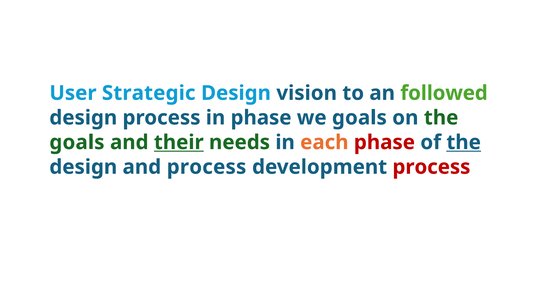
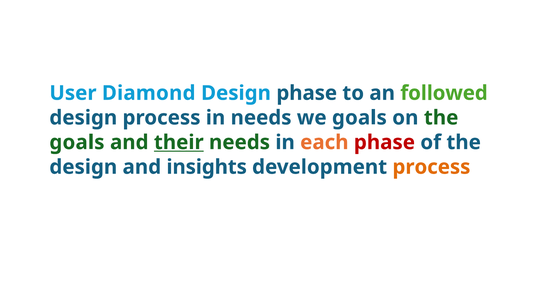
Strategic: Strategic -> Diamond (149, 93)
Design vision: vision -> phase (307, 93)
in phase: phase -> needs (261, 118)
the underline: present -> none (464, 142)
and process: process -> insights (207, 167)
process colour: red -> orange (431, 167)
